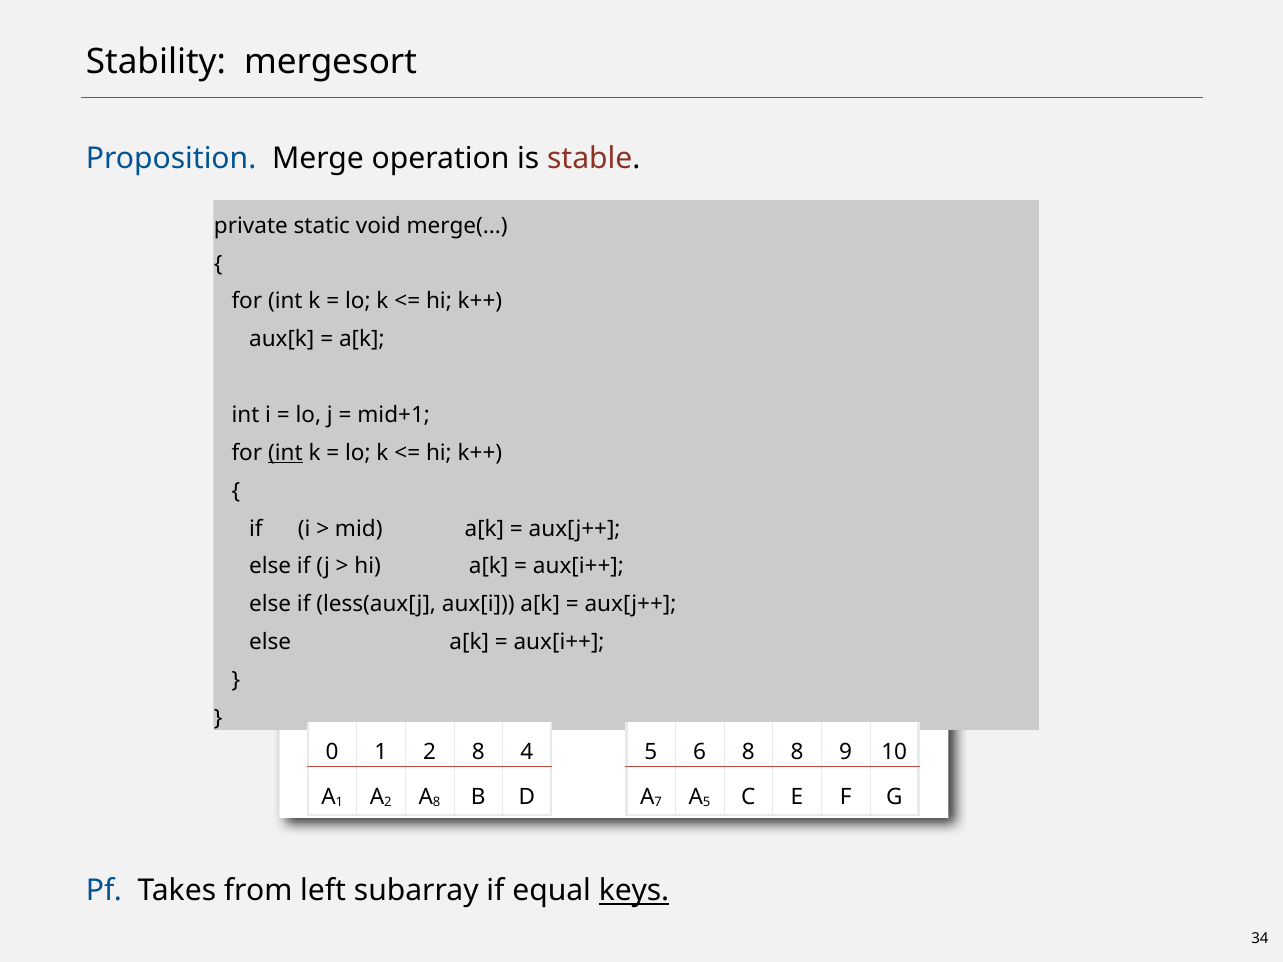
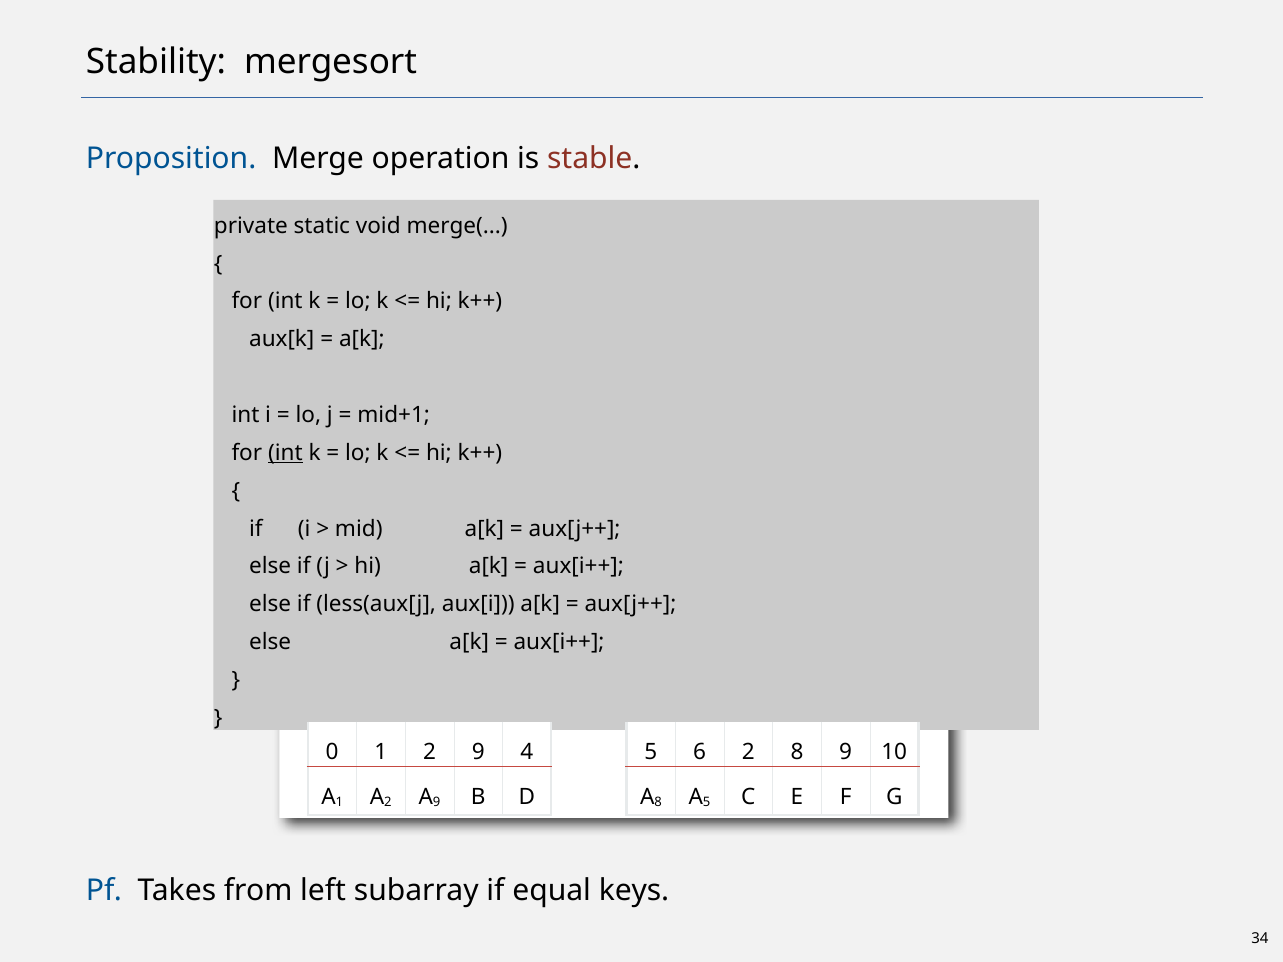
2 8: 8 -> 9 (478, 752)
6 8: 8 -> 2 (748, 752)
8: 8 -> 9 (437, 802)
7: 7 -> 8 (658, 802)
keys underline: present -> none (634, 891)
